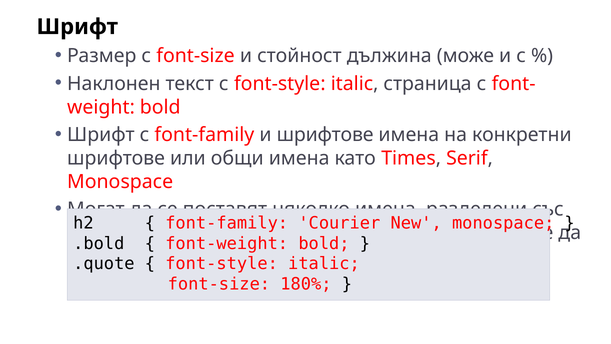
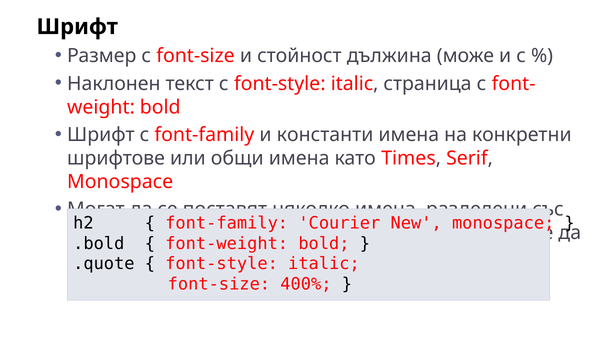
и шрифтове: шрифтове -> константи (325, 135)
180%: 180% -> 400% (306, 284)
